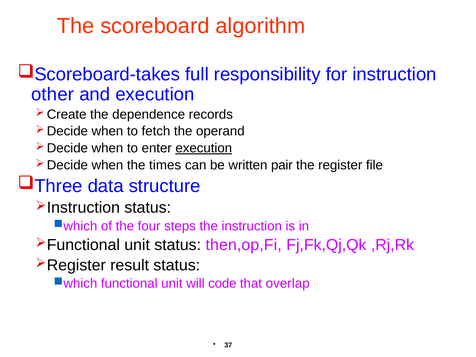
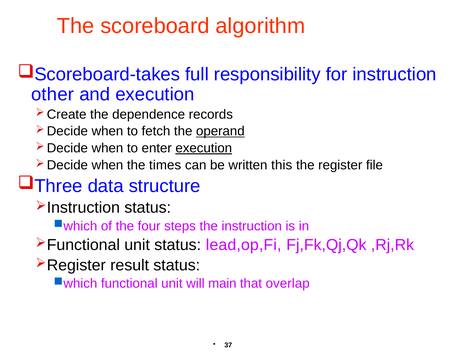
operand underline: none -> present (220, 131)
pair: pair -> this (282, 165)
then,op,Fi: then,op,Fi -> lead,op,Fi (244, 245)
code: code -> main (222, 284)
